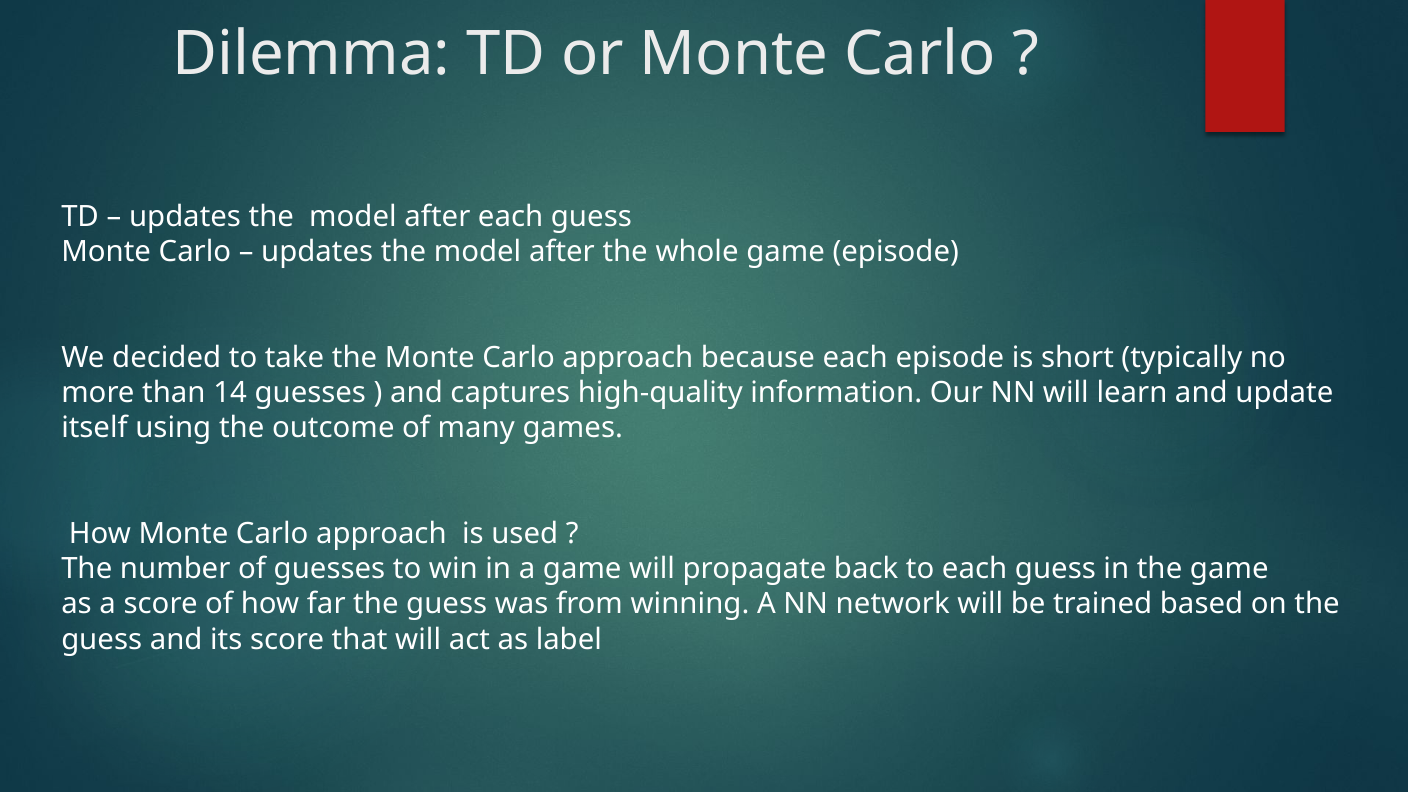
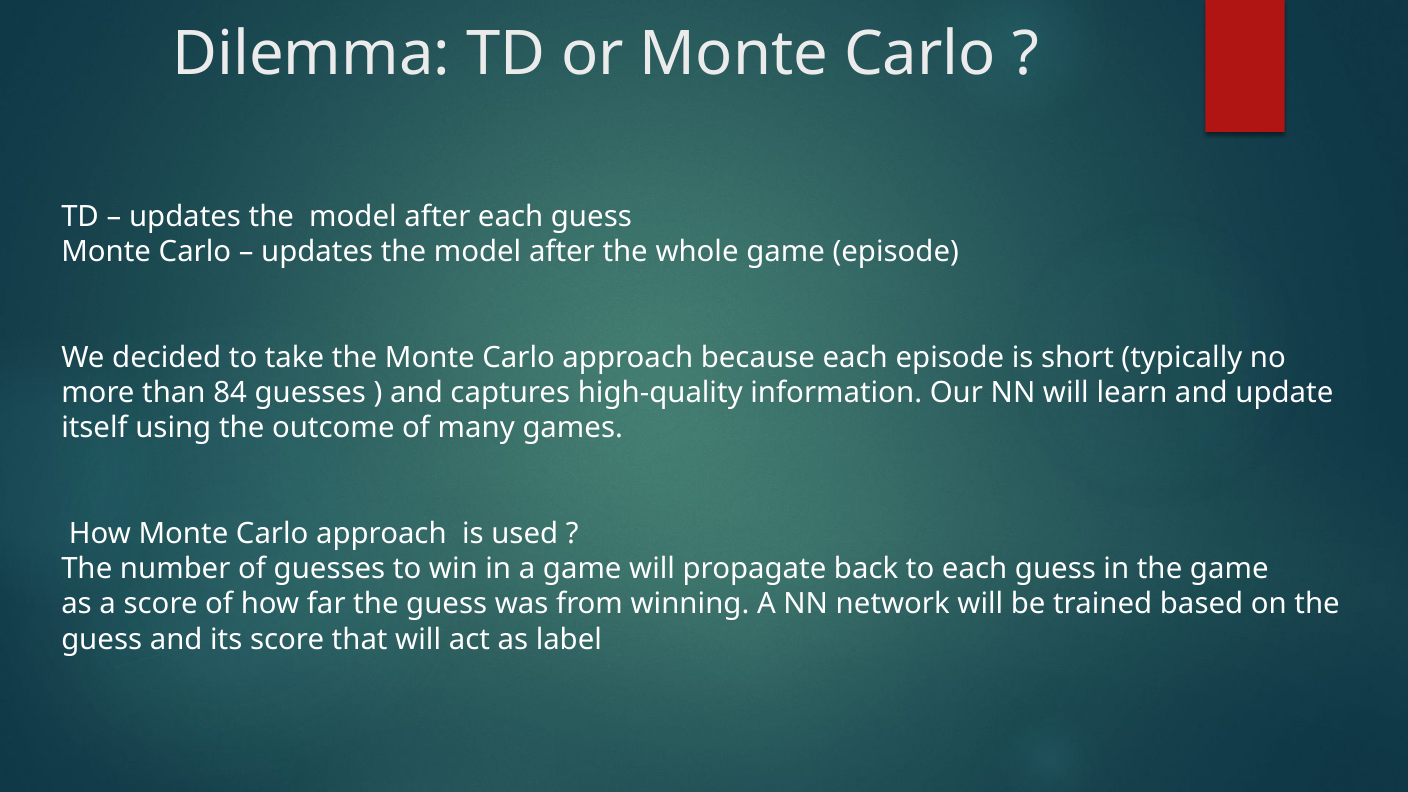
14: 14 -> 84 (230, 393)
